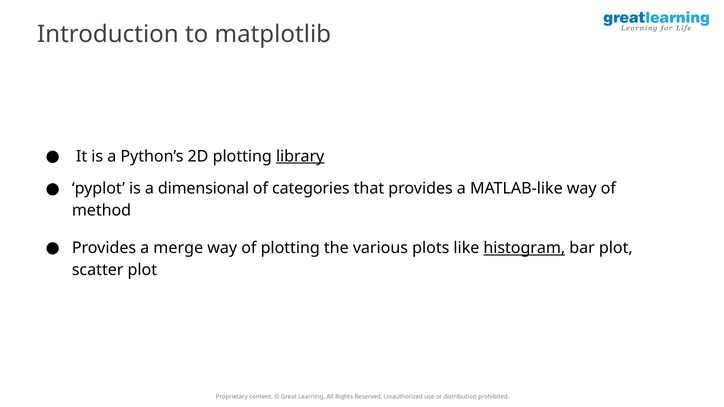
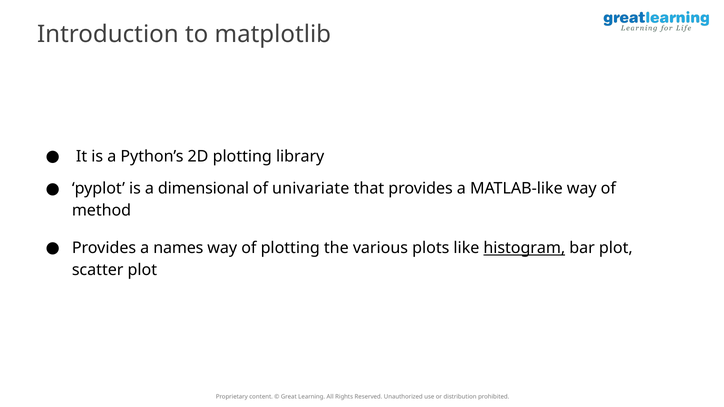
library underline: present -> none (300, 156)
categories: categories -> univariate (311, 189)
merge: merge -> names (178, 248)
